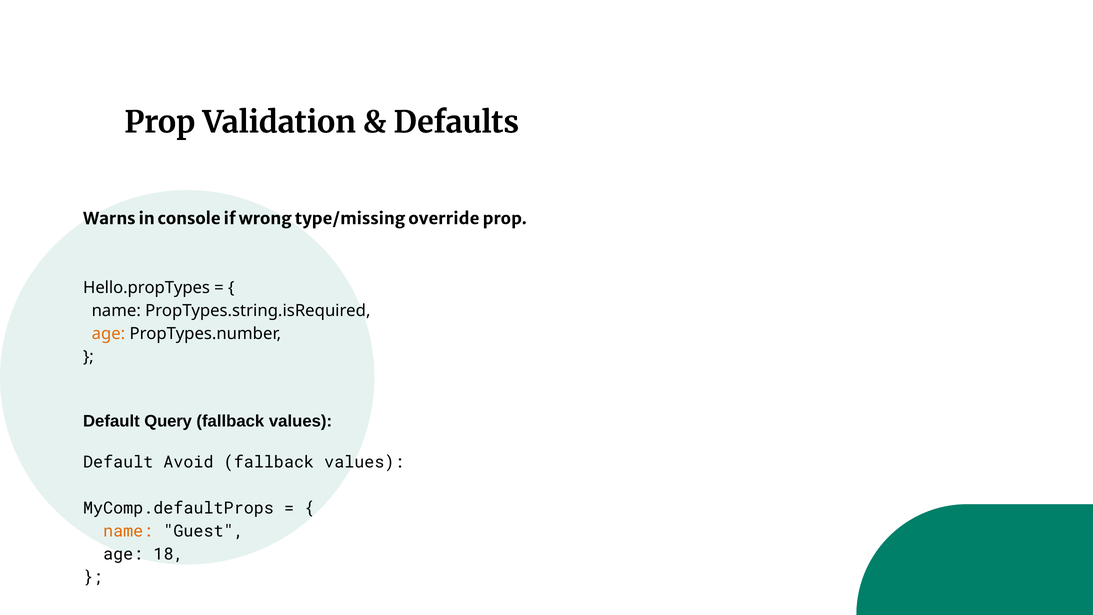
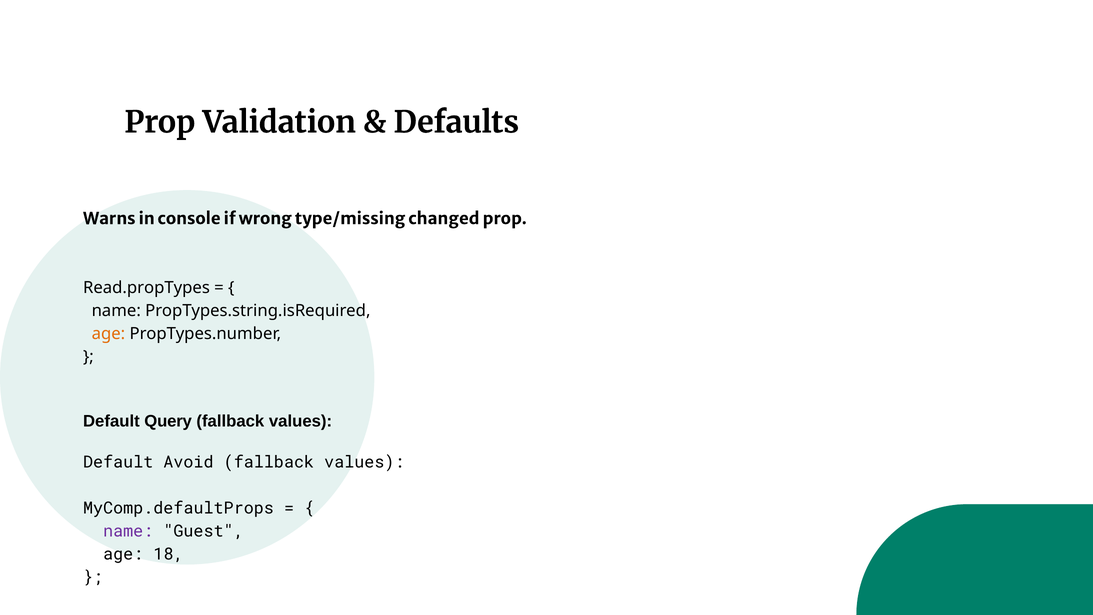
override: override -> changed (444, 219)
Hello.propTypes: Hello.propTypes -> Read.propTypes (146, 288)
name colour: orange -> purple (128, 531)
